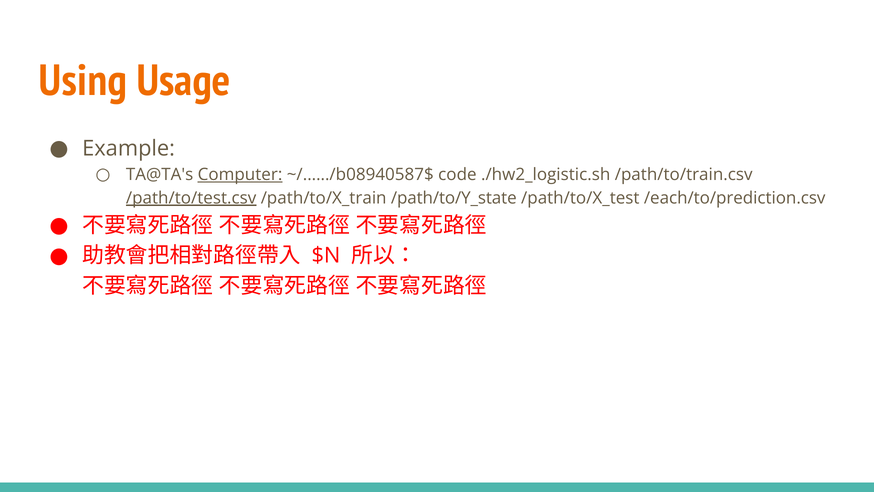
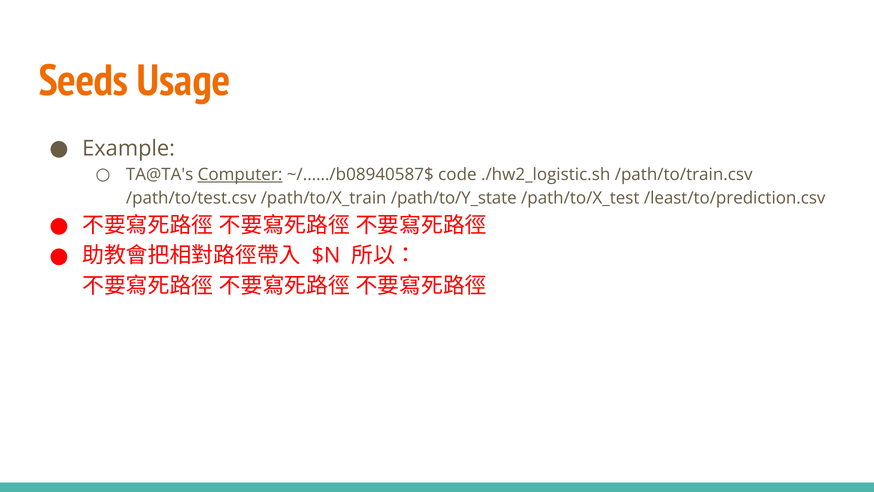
Using: Using -> Seeds (83, 81)
/path/to/test.csv underline: present -> none (191, 198)
/each/to/prediction.csv: /each/to/prediction.csv -> /least/to/prediction.csv (735, 198)
